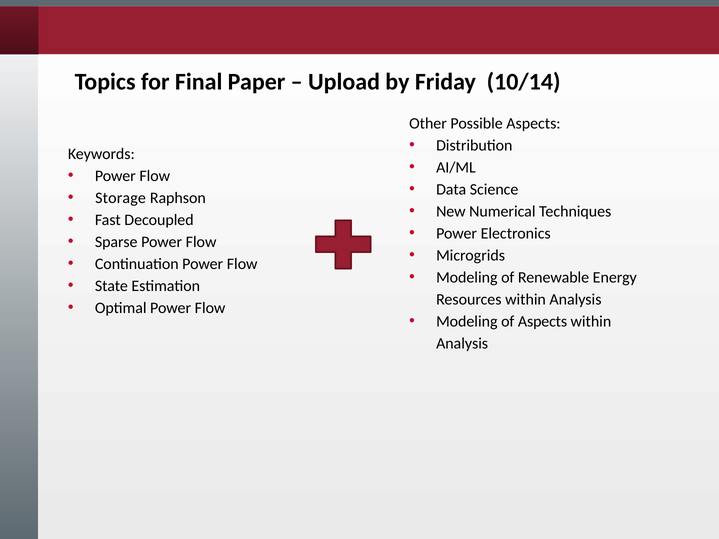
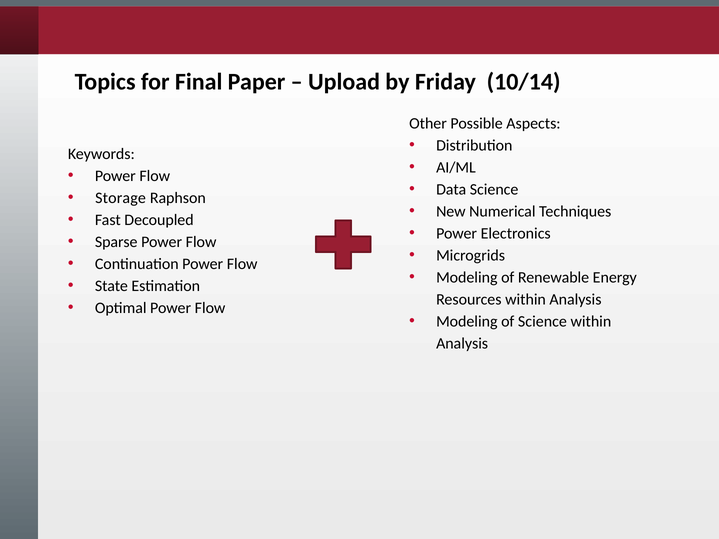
of Aspects: Aspects -> Science (542, 322)
